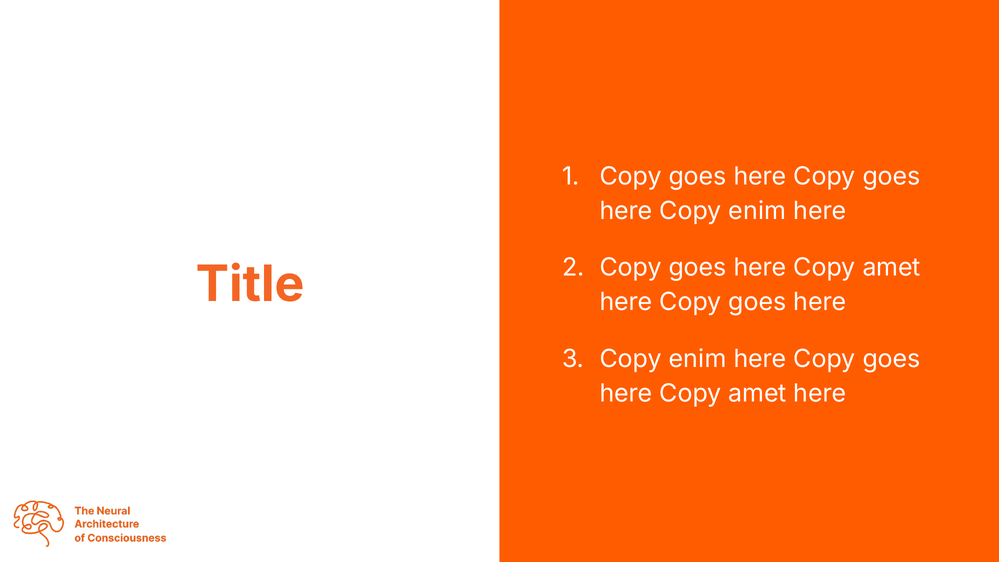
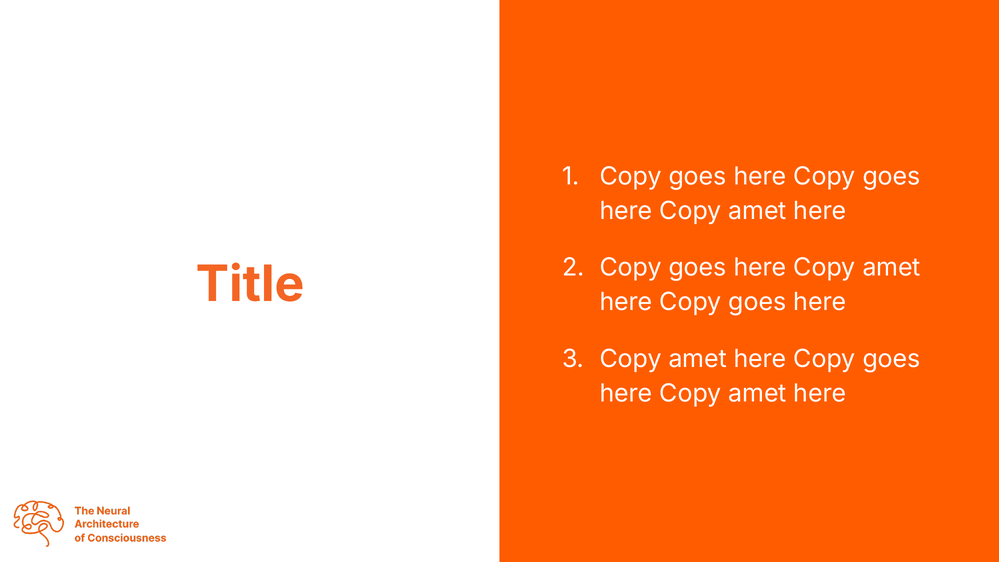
enim: enim -> amet (758, 211)
enim: enim -> amet (698, 359)
